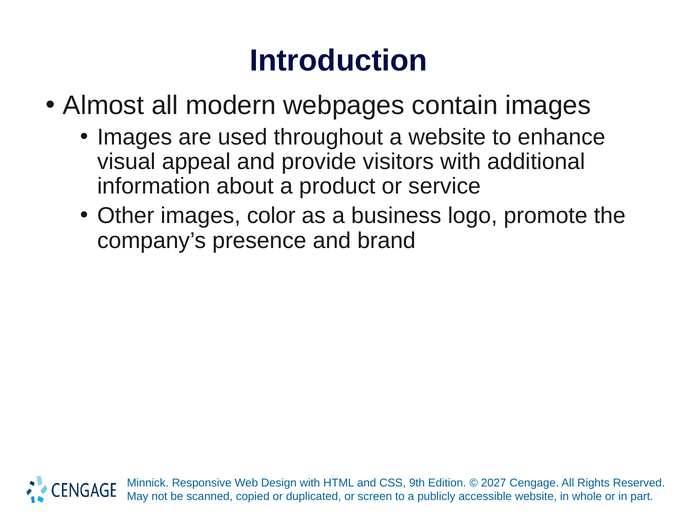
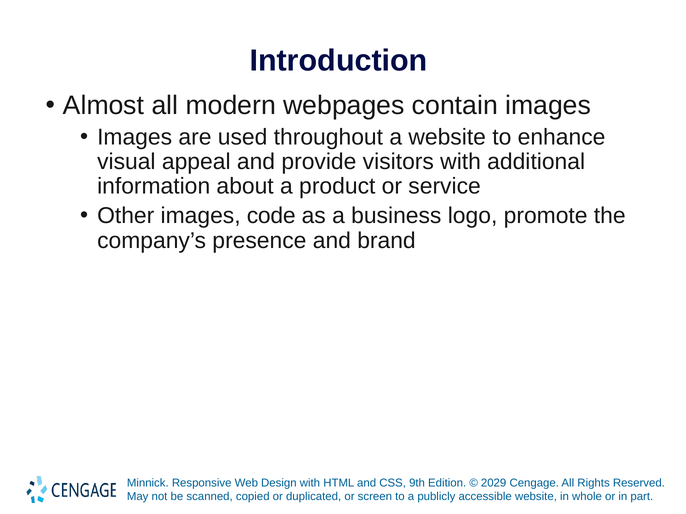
color: color -> code (271, 216)
2027: 2027 -> 2029 (494, 483)
